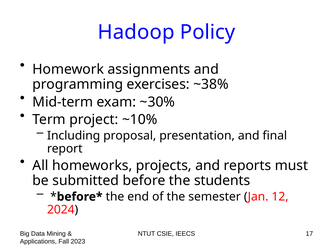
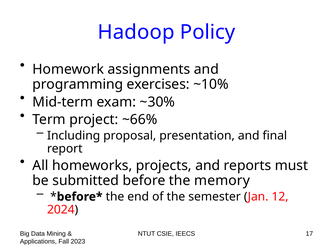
~38%: ~38% -> ~10% (211, 84)
~10%: ~10% -> ~66% (140, 120)
students: students -> memory (222, 180)
